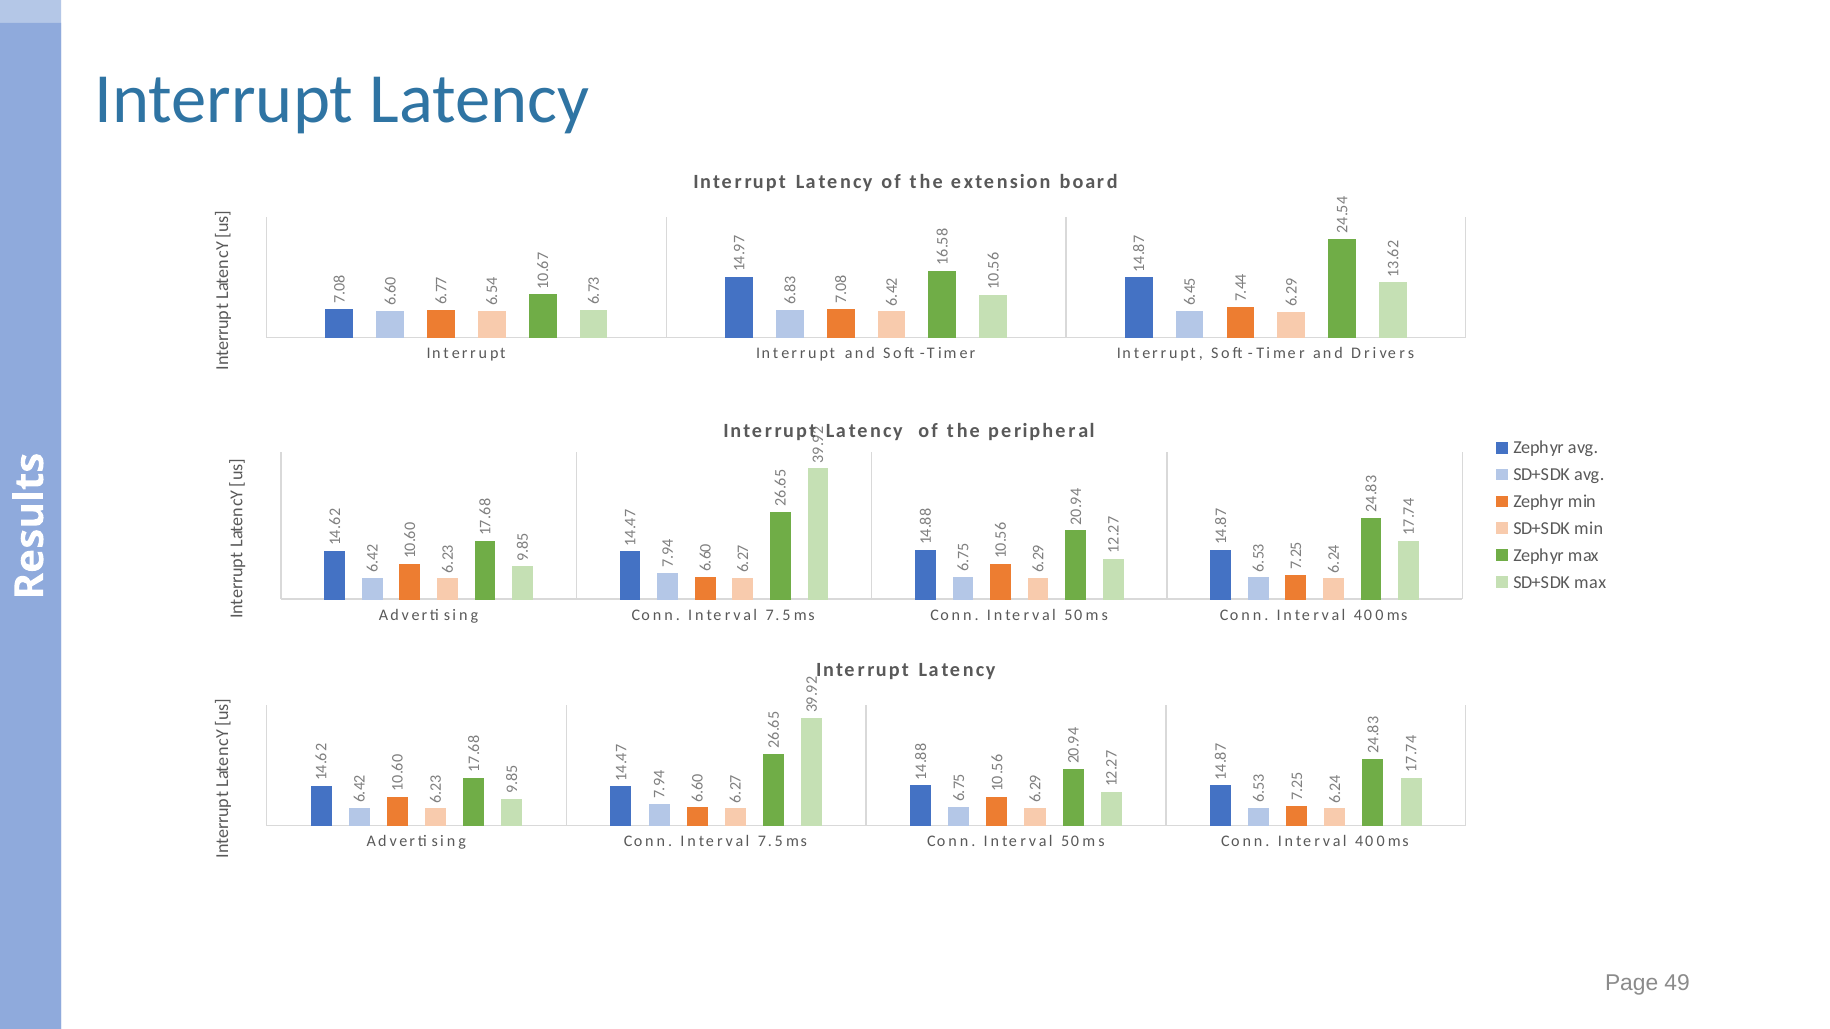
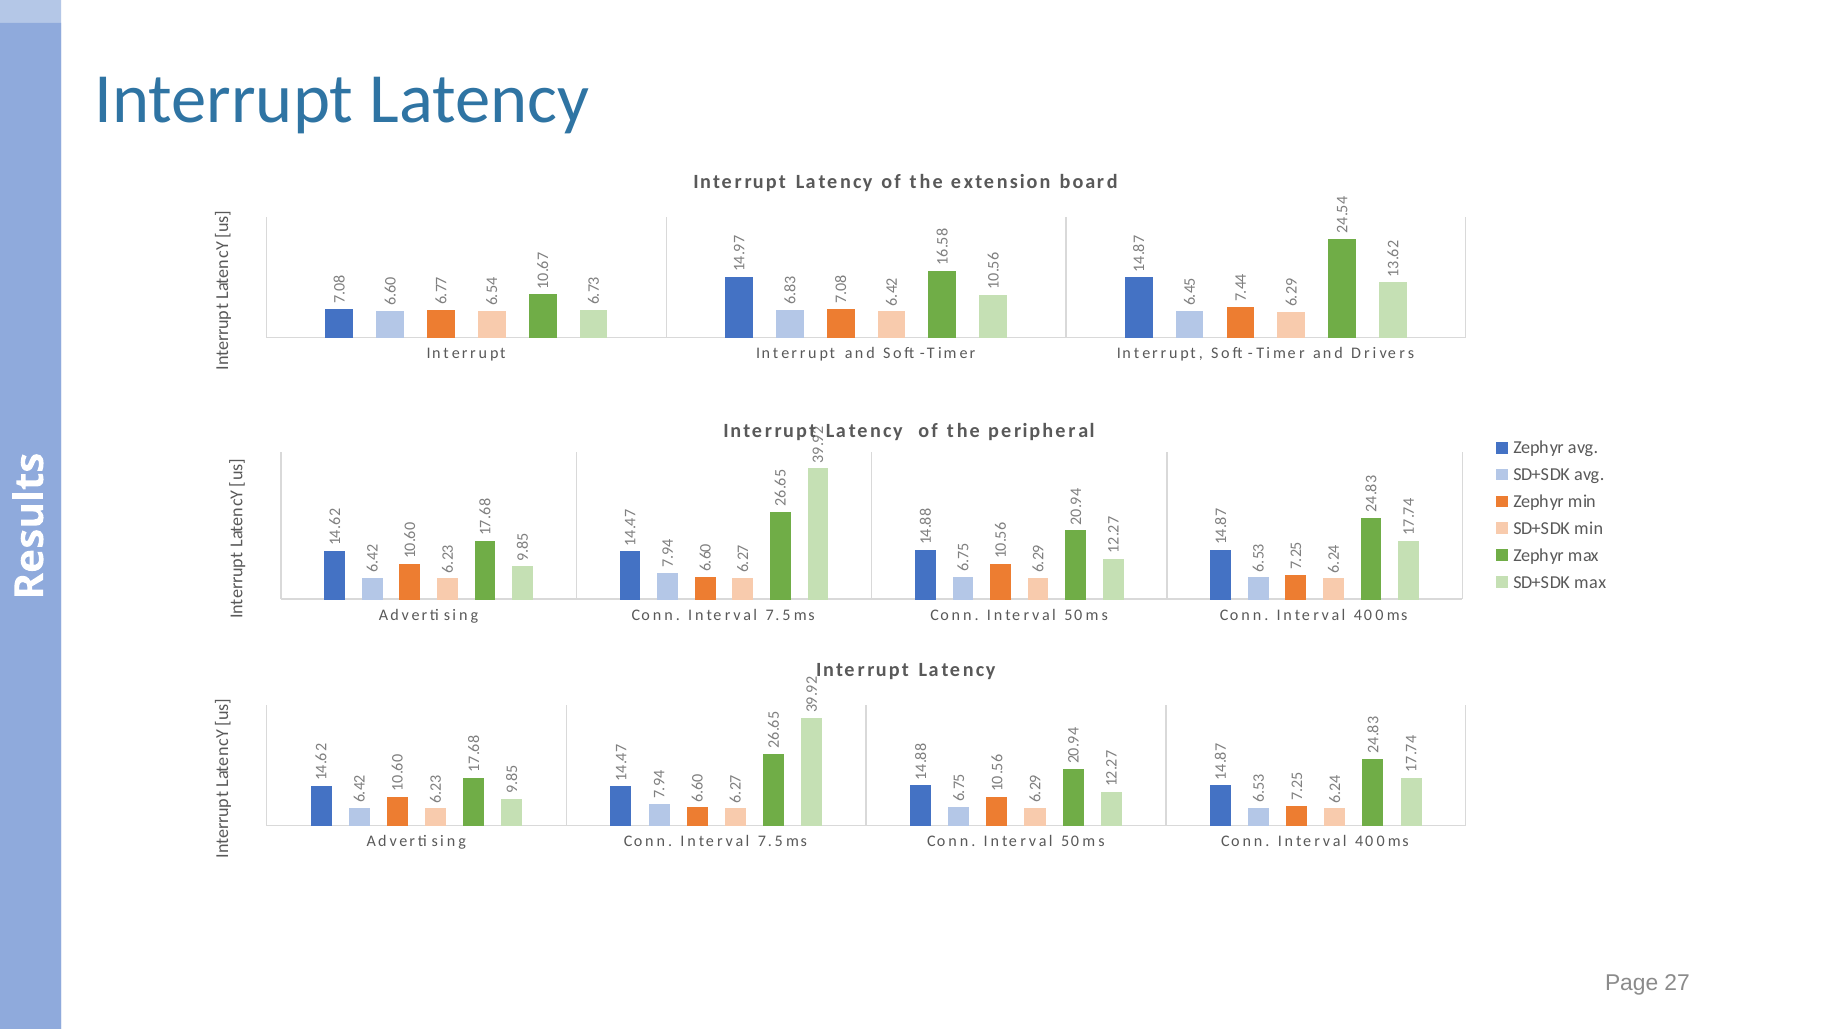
49: 49 -> 27 (1677, 983)
